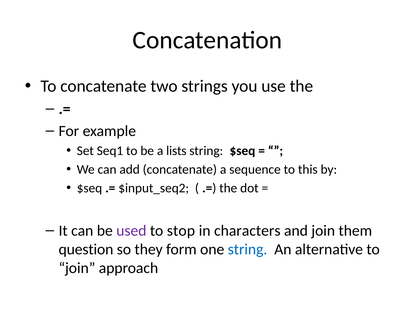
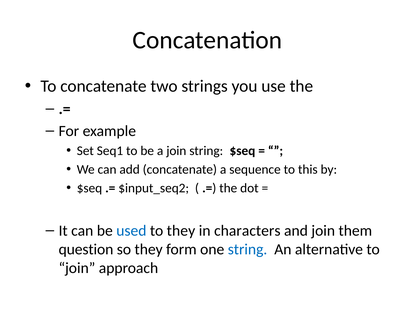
a lists: lists -> join (176, 151)
used colour: purple -> blue (131, 231)
to stop: stop -> they (181, 231)
